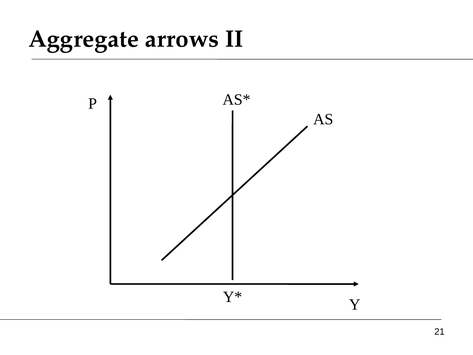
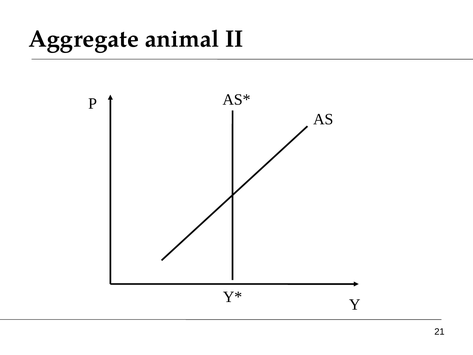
arrows: arrows -> animal (182, 39)
